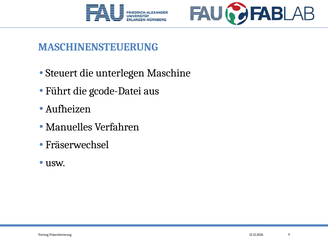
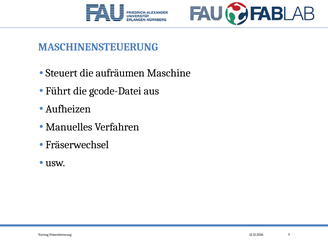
unterlegen: unterlegen -> aufräumen (120, 73)
